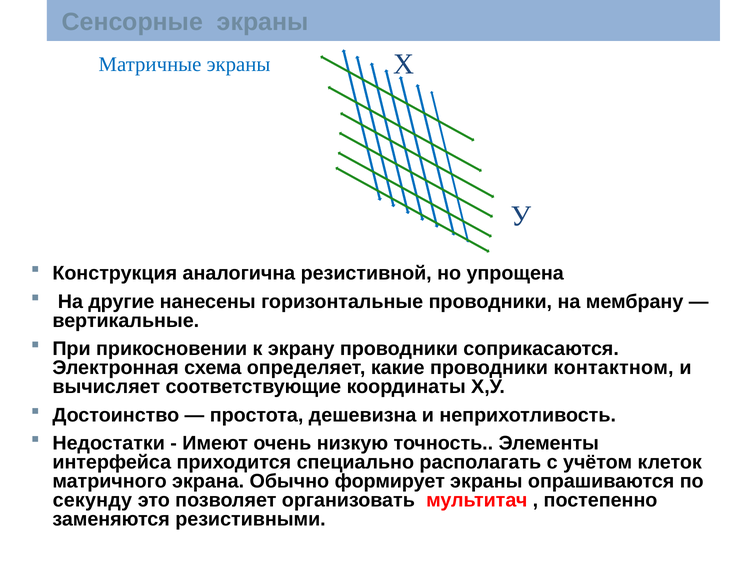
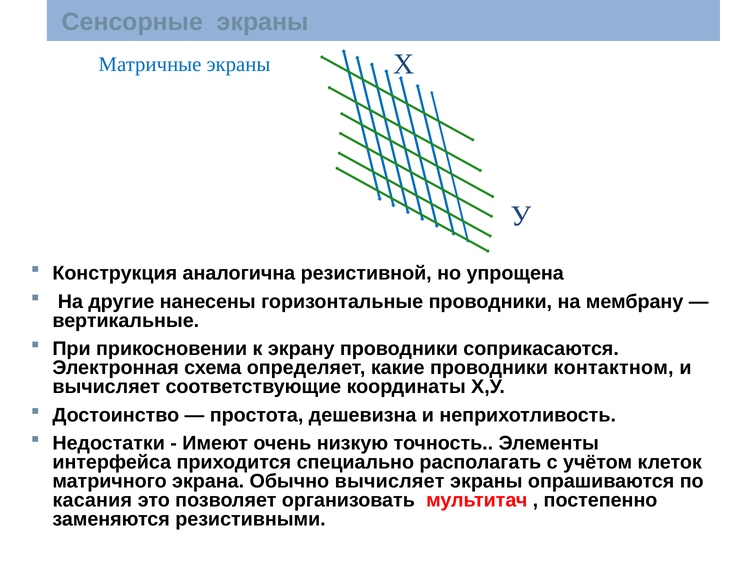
Обычно формирует: формирует -> вычисляет (390, 481)
секунду: секунду -> касания (92, 500)
